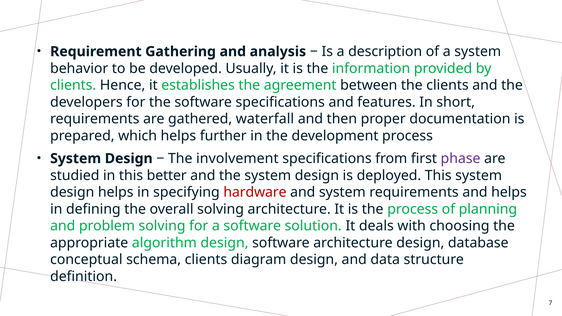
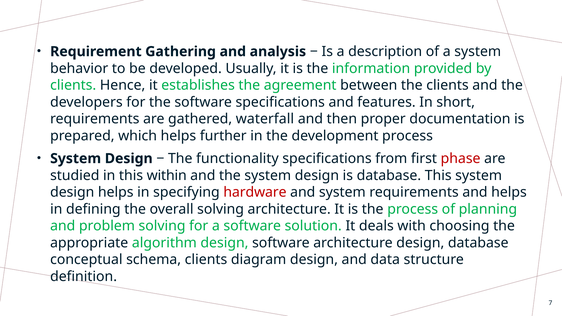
involvement: involvement -> functionality (237, 159)
phase colour: purple -> red (461, 159)
better: better -> within (167, 175)
is deployed: deployed -> database (389, 175)
